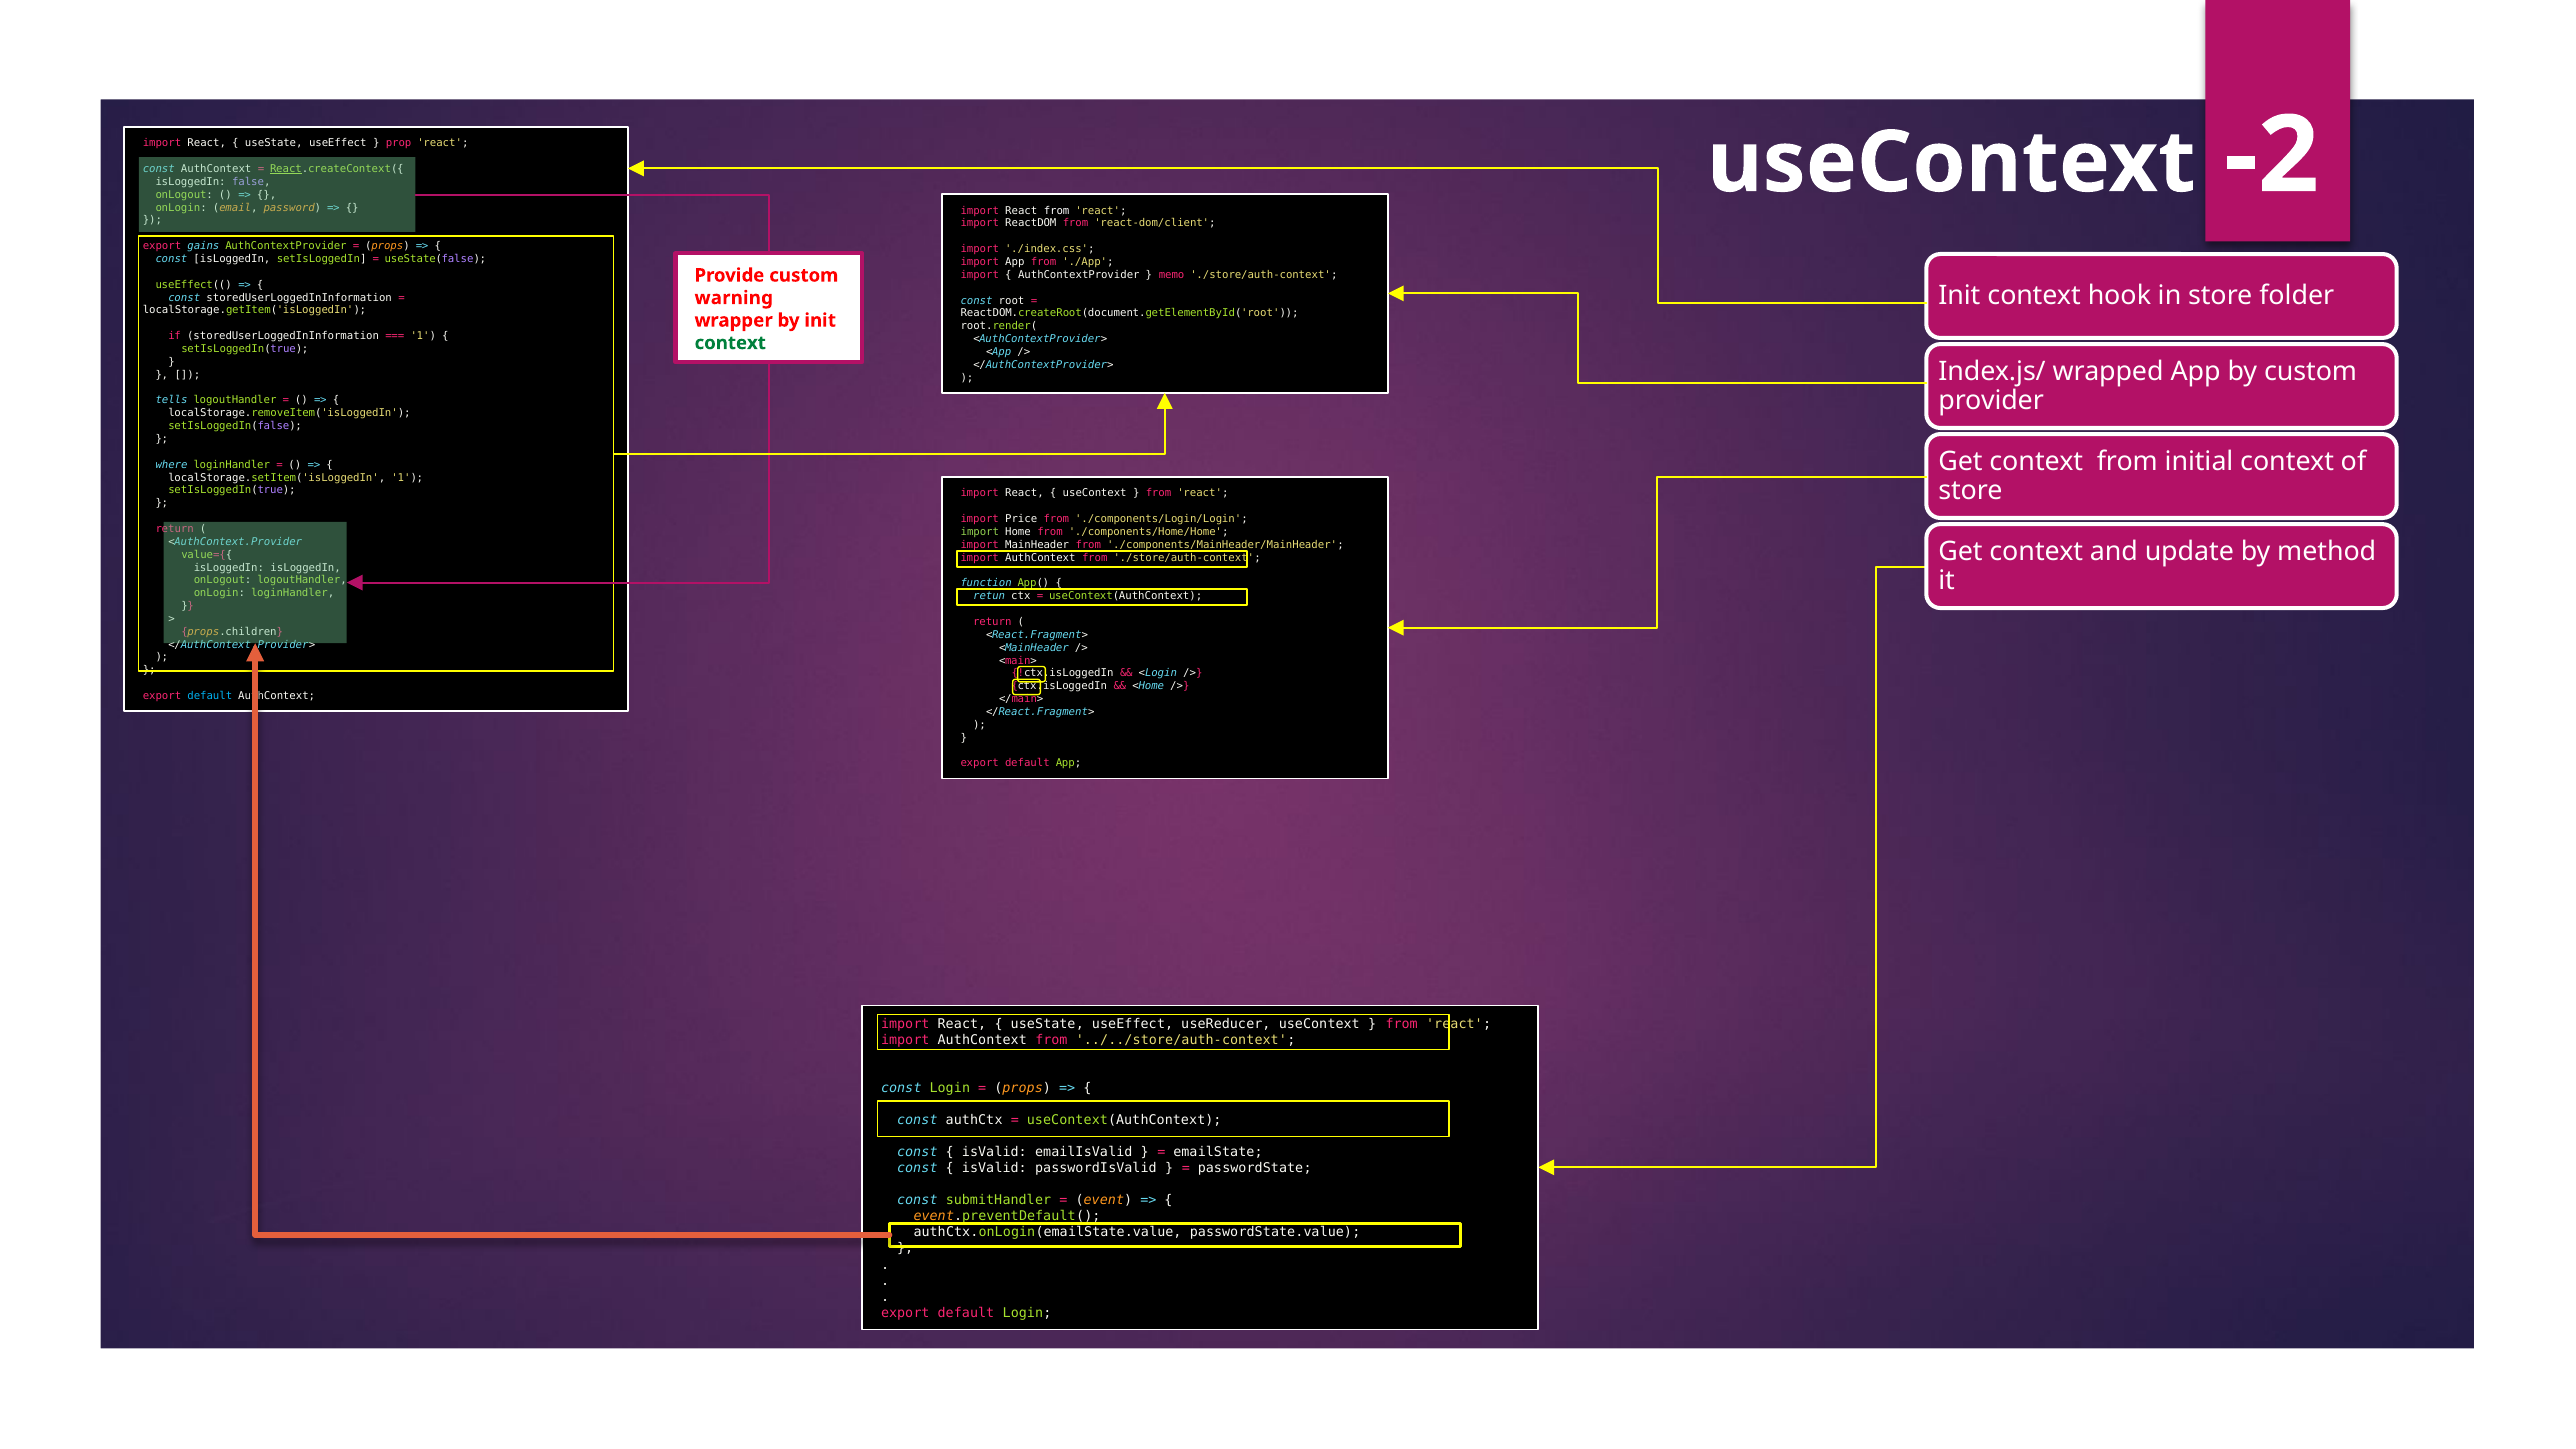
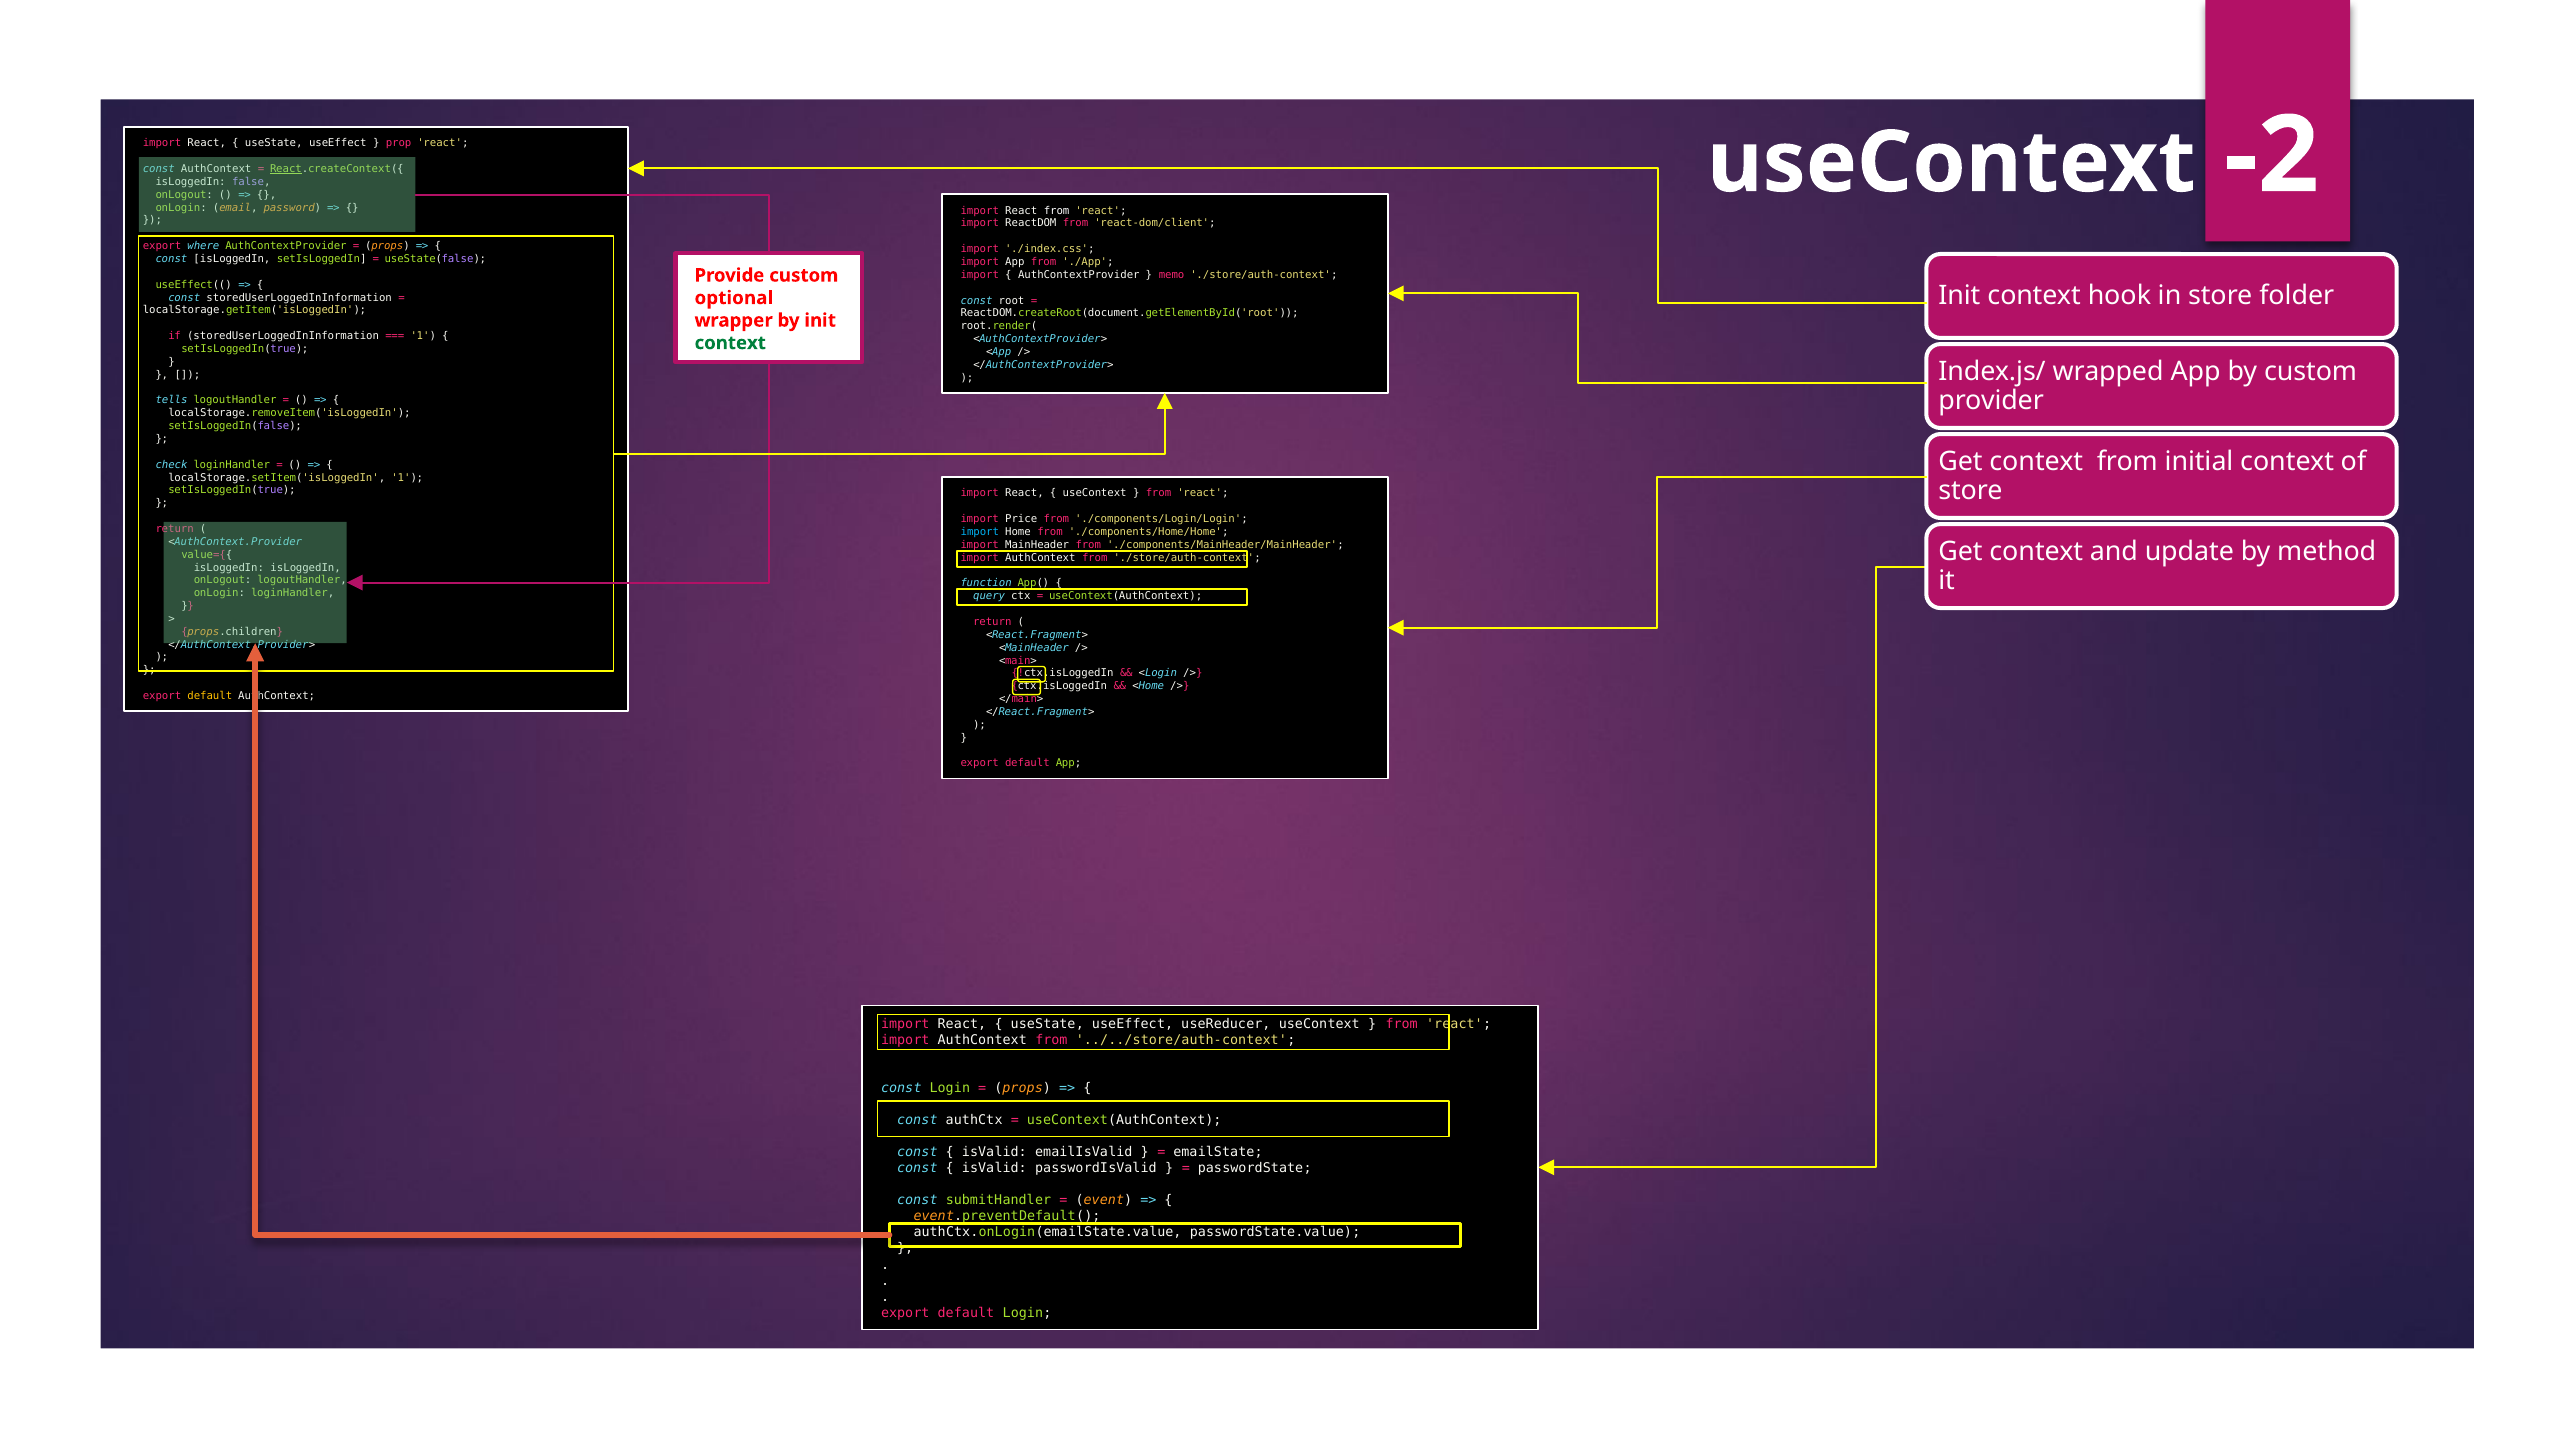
gains: gains -> where (203, 246)
warning: warning -> optional (734, 298)
where: where -> check (172, 465)
import colour: light green -> light blue (980, 532)
retun: retun -> query (989, 596)
default colour: light blue -> yellow (210, 696)
